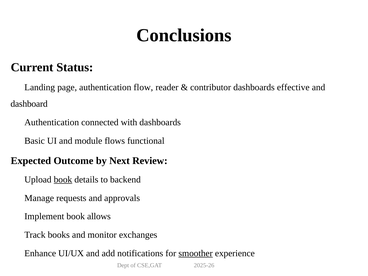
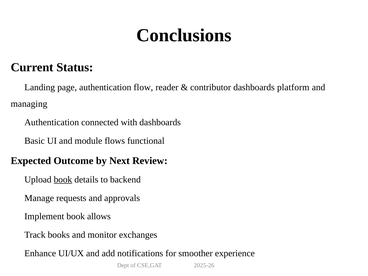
effective: effective -> platform (293, 87)
dashboard: dashboard -> managing (29, 104)
smoother underline: present -> none (196, 253)
